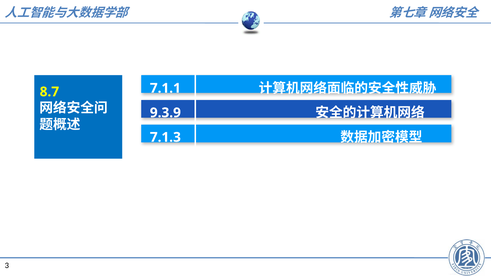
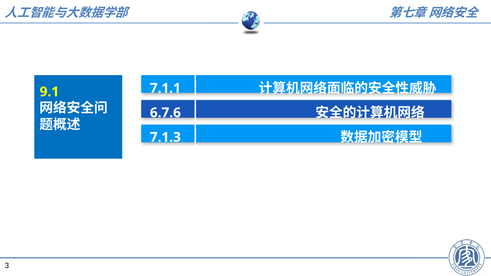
8.7: 8.7 -> 9.1 (49, 92)
9.3.9: 9.3.9 -> 6.7.6 (165, 113)
